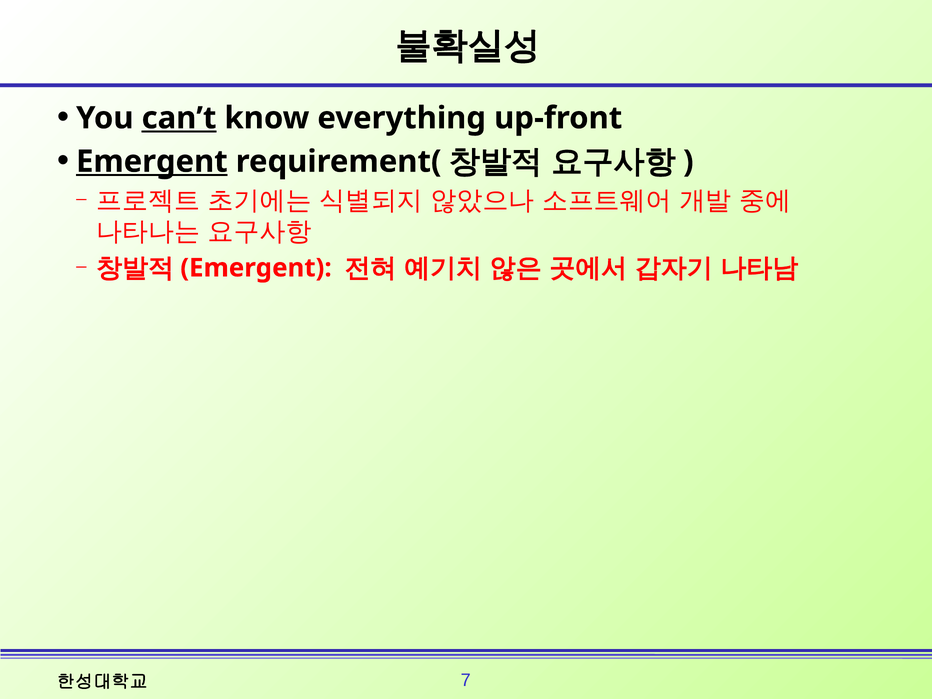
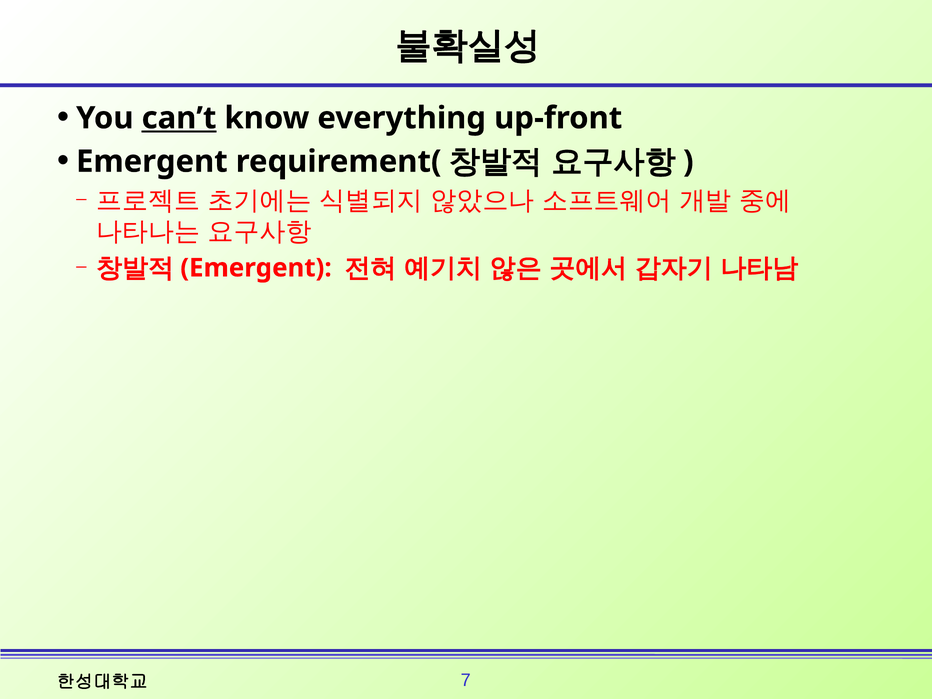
Emergent underline: present -> none (152, 162)
